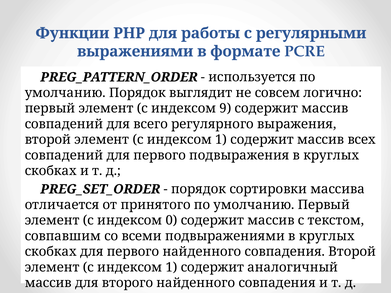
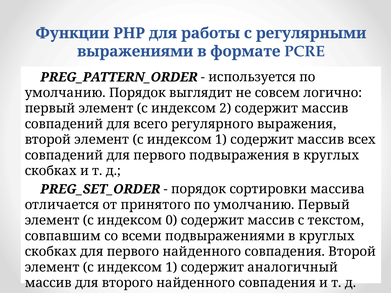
9: 9 -> 2 (225, 109)
